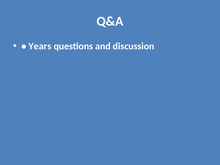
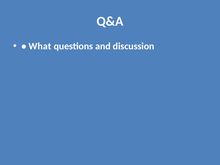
Years: Years -> What (40, 46)
